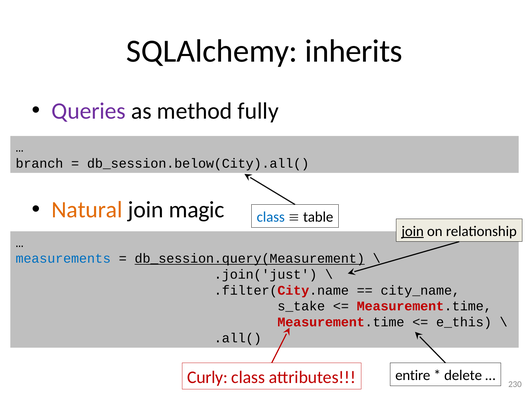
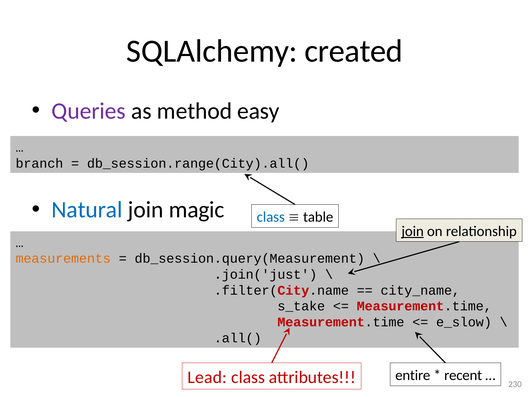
inherits: inherits -> created (354, 51)
fully: fully -> easy (258, 111)
db_session.below(City).all(: db_session.below(City).all( -> db_session.range(City).all( (198, 163)
Natural colour: orange -> blue (87, 210)
measurements colour: blue -> orange (63, 258)
db_session.query(Measurement underline: present -> none (250, 258)
e_this: e_this -> e_slow (464, 322)
delete: delete -> recent (463, 375)
Curly: Curly -> Lead (207, 377)
